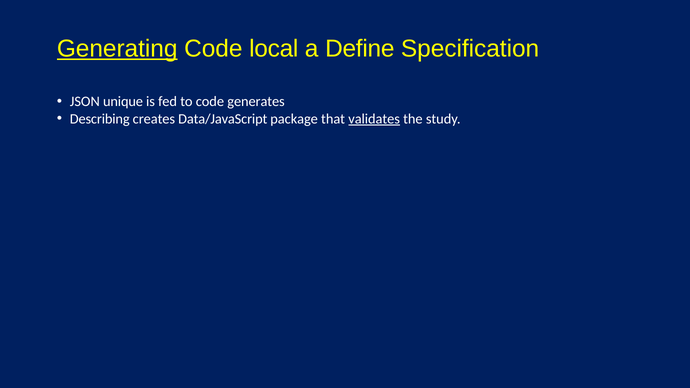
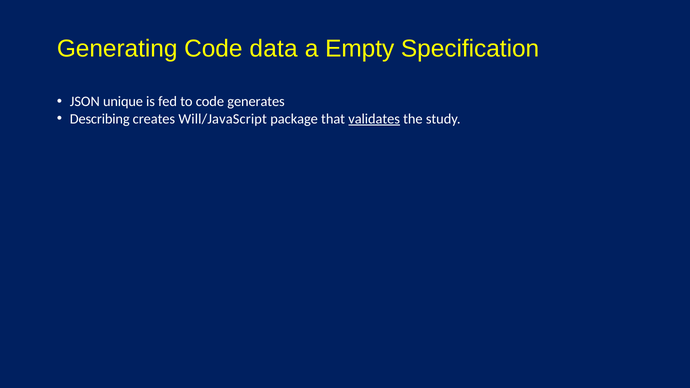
Generating underline: present -> none (117, 49)
local: local -> data (274, 49)
Define: Define -> Empty (360, 49)
Data/JavaScript: Data/JavaScript -> Will/JavaScript (223, 119)
